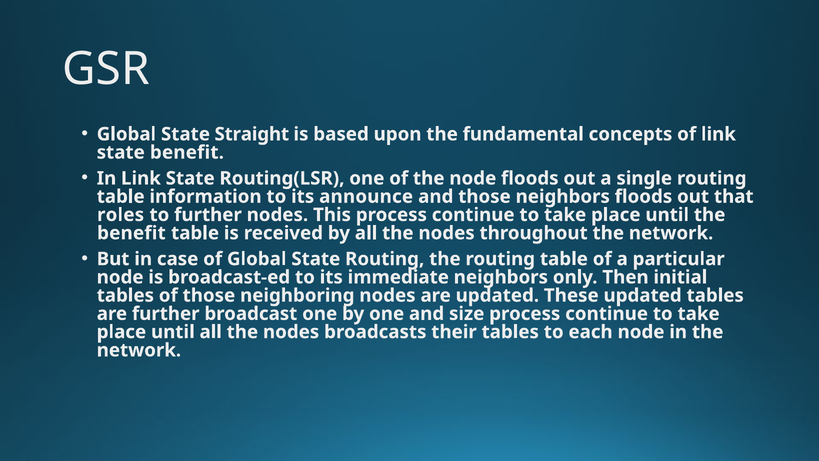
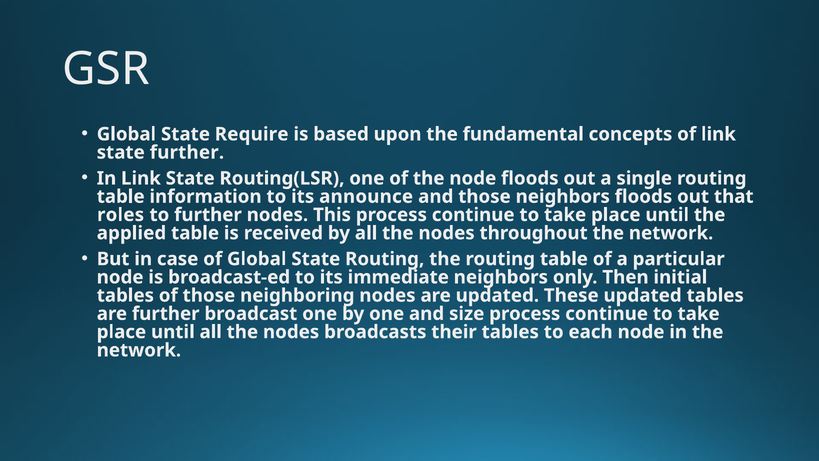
Straight: Straight -> Require (252, 134)
state benefit: benefit -> further (187, 152)
benefit: benefit -> applied (131, 233)
